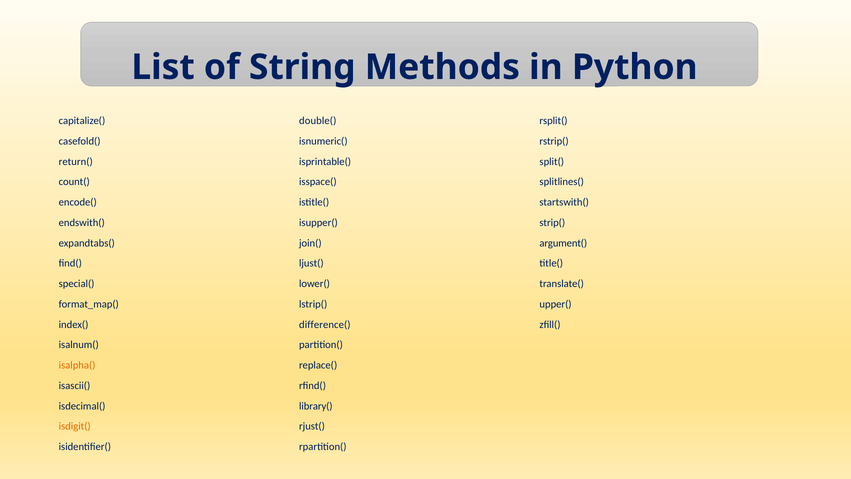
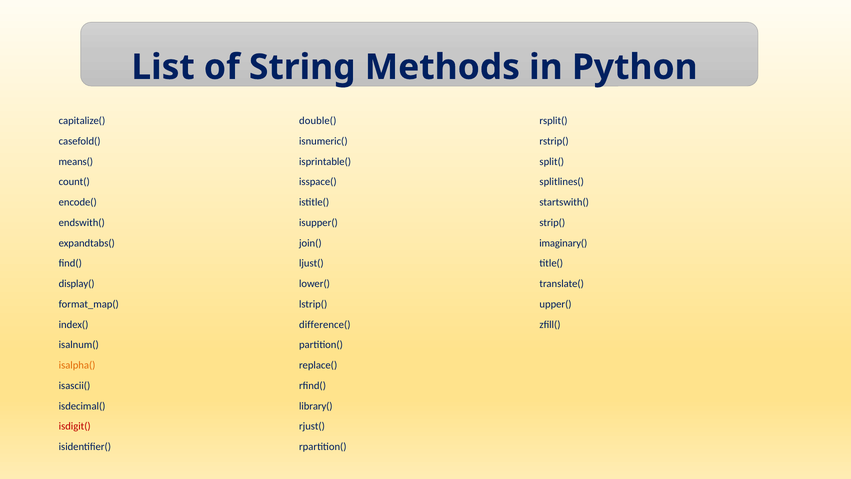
return(: return( -> means( (76, 162)
argument(: argument( -> imaginary( (563, 243)
special(: special( -> display( (77, 284)
isdigit( colour: orange -> red (75, 426)
